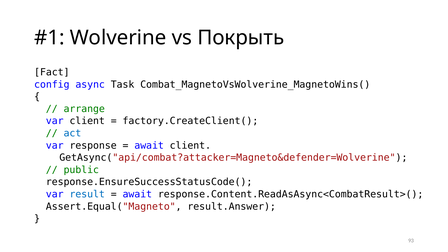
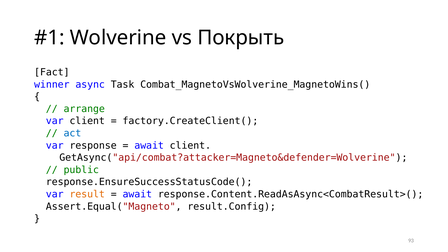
config: config -> winner (52, 84)
result colour: blue -> orange (87, 194)
result.Answer: result.Answer -> result.Config (232, 206)
